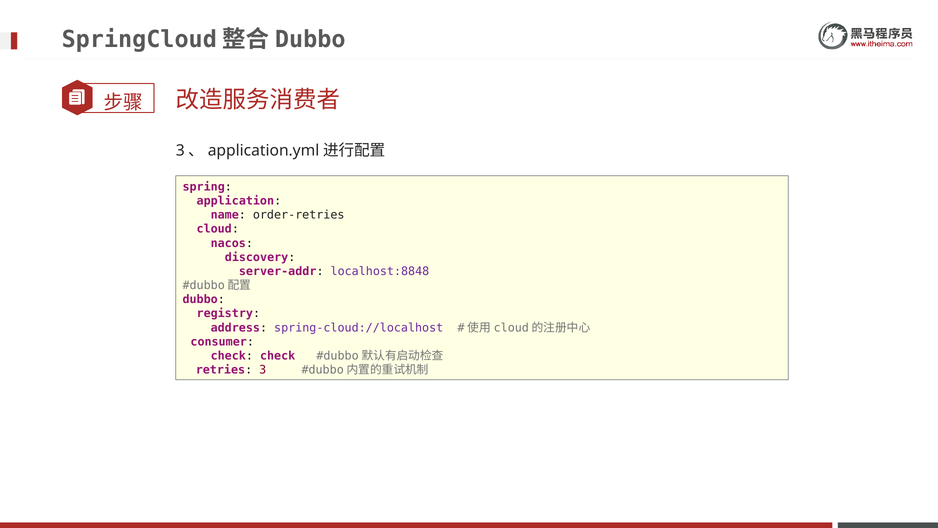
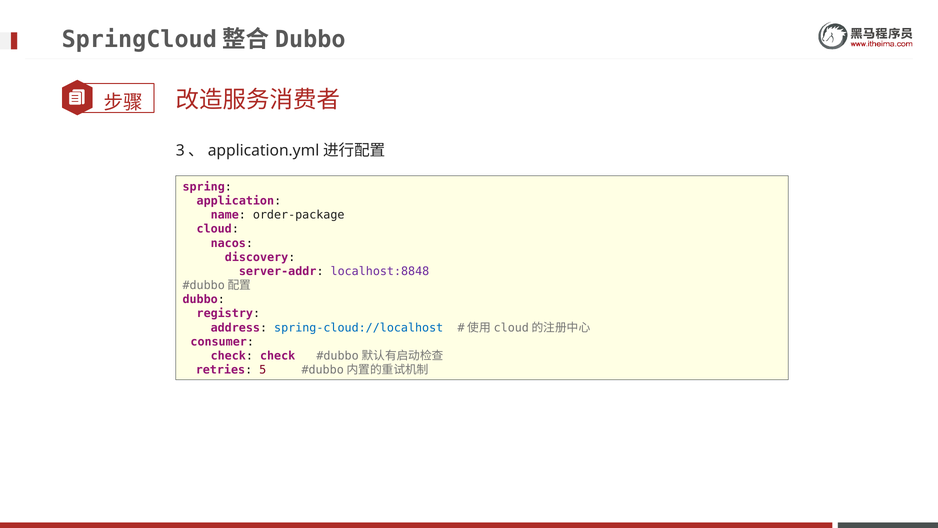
order-retries: order-retries -> order-package (299, 215)
spring-cloud://localhost colour: purple -> blue (359, 327)
3: 3 -> 5 (263, 370)
